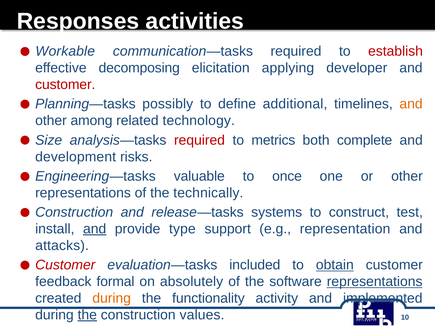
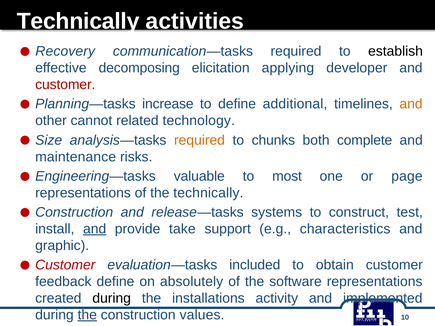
Responses: Responses -> Technically (78, 21)
Workable: Workable -> Recovery (65, 51)
establish colour: red -> black (396, 51)
possibly: possibly -> increase (168, 104)
among: among -> cannot (91, 121)
required colour: red -> orange (199, 140)
metrics: metrics -> chunks (273, 140)
development: development -> maintenance (76, 157)
once: once -> most (287, 176)
or other: other -> page (407, 176)
type: type -> take (182, 229)
representation: representation -> characteristics (345, 229)
attacks: attacks -> graphic (62, 246)
obtain underline: present -> none (335, 265)
feedback formal: formal -> define (115, 282)
representations underline: present -> none (375, 282)
during colour: orange -> black (112, 299)
functionality: functionality -> installations (208, 299)
